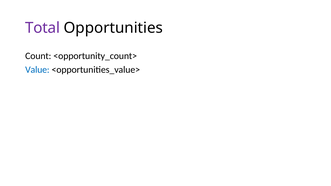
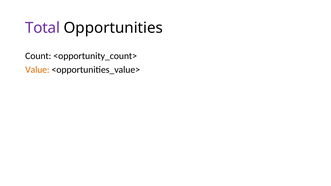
Value colour: blue -> orange (37, 70)
